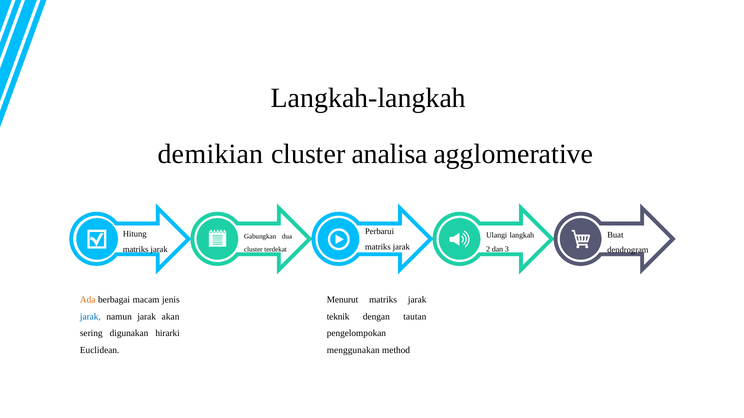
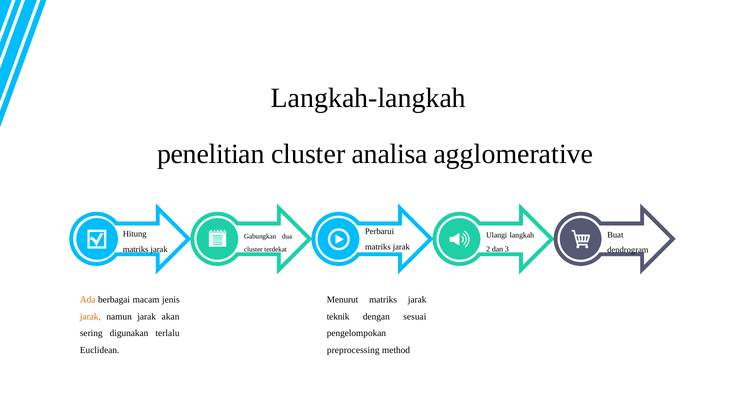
demikian: demikian -> penelitian (211, 154)
jarak colour: blue -> orange (90, 317)
tautan: tautan -> sesuai (415, 317)
hirarki: hirarki -> terlalu (167, 334)
menggunakan: menggunakan -> preprocessing (353, 350)
